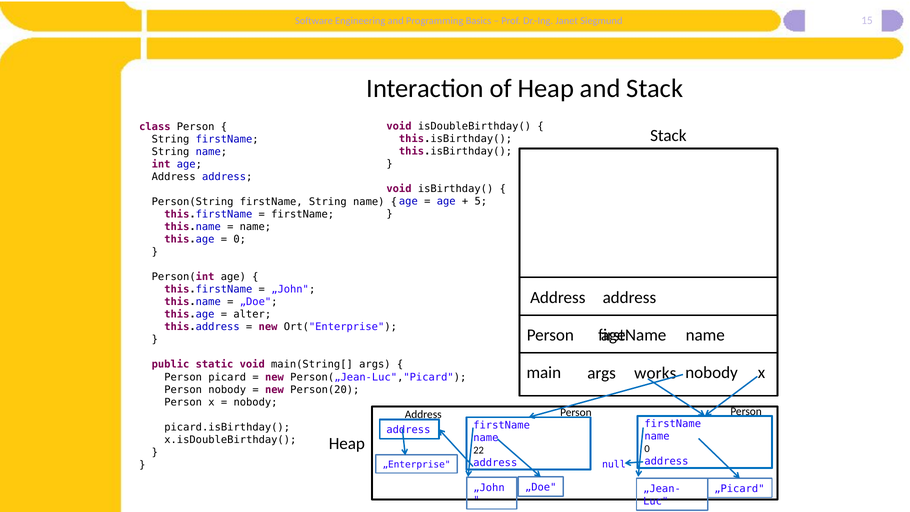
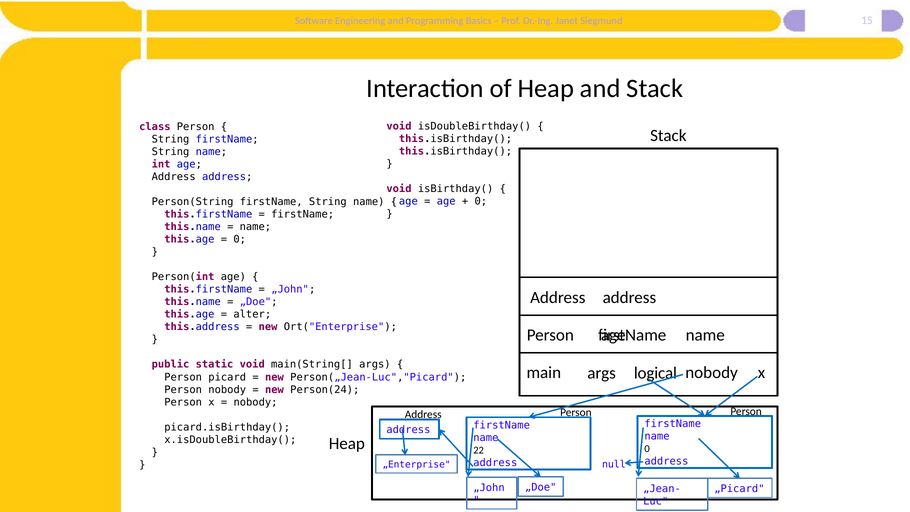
5: 5 -> 0 (481, 201)
works: works -> logical (655, 373)
Person(20: Person(20 -> Person(24 (325, 390)
